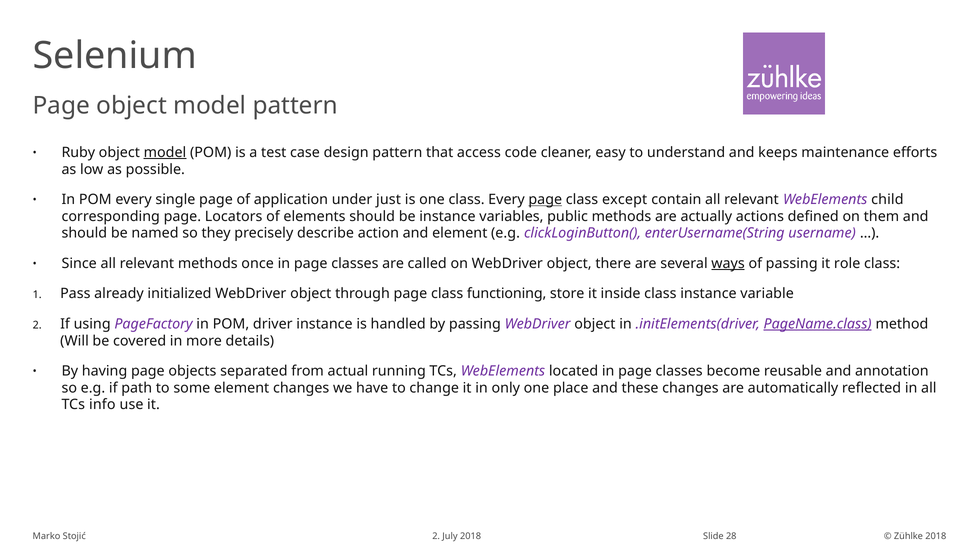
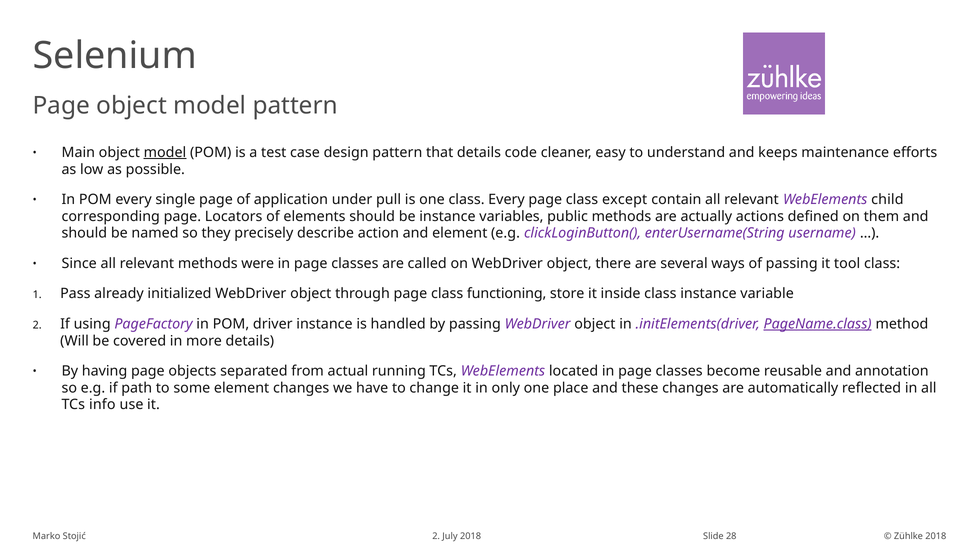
Ruby: Ruby -> Main (78, 152)
that access: access -> details (479, 152)
just: just -> pull (389, 199)
page underline: present -> none (545, 199)
once: once -> were (258, 263)
ways underline: present -> none (728, 263)
role: role -> tool (847, 263)
